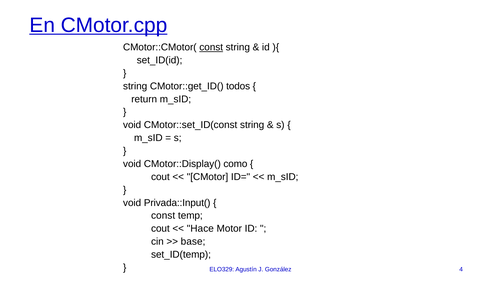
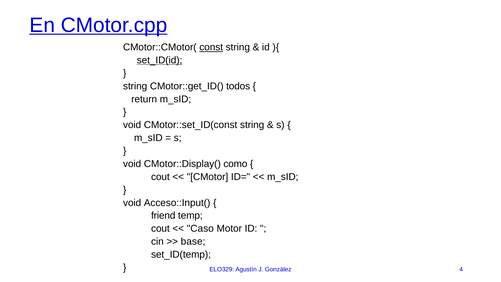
set_ID(id underline: none -> present (160, 60)
Privada::Input(: Privada::Input( -> Acceso::Input( (177, 203)
const: const -> friend (163, 216)
Hace: Hace -> Caso (200, 228)
